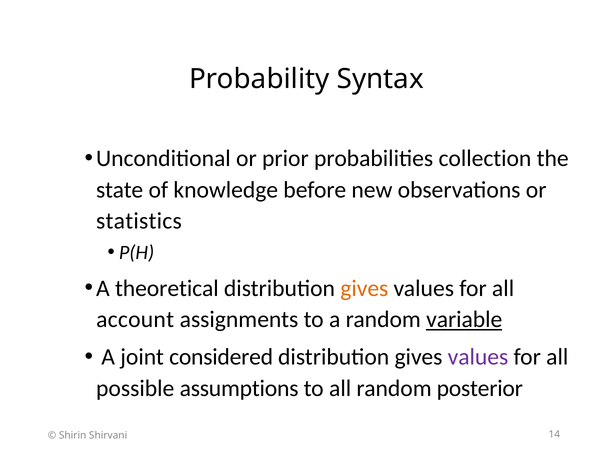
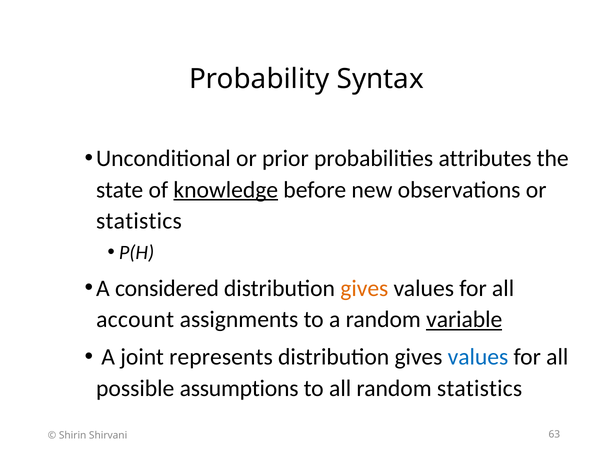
collection: collection -> attributes (485, 159)
knowledge underline: none -> present (226, 190)
theoretical: theoretical -> considered (167, 288)
considered: considered -> represents (221, 357)
values colour: purple -> blue (478, 357)
random posterior: posterior -> statistics (480, 388)
14: 14 -> 63 (554, 435)
